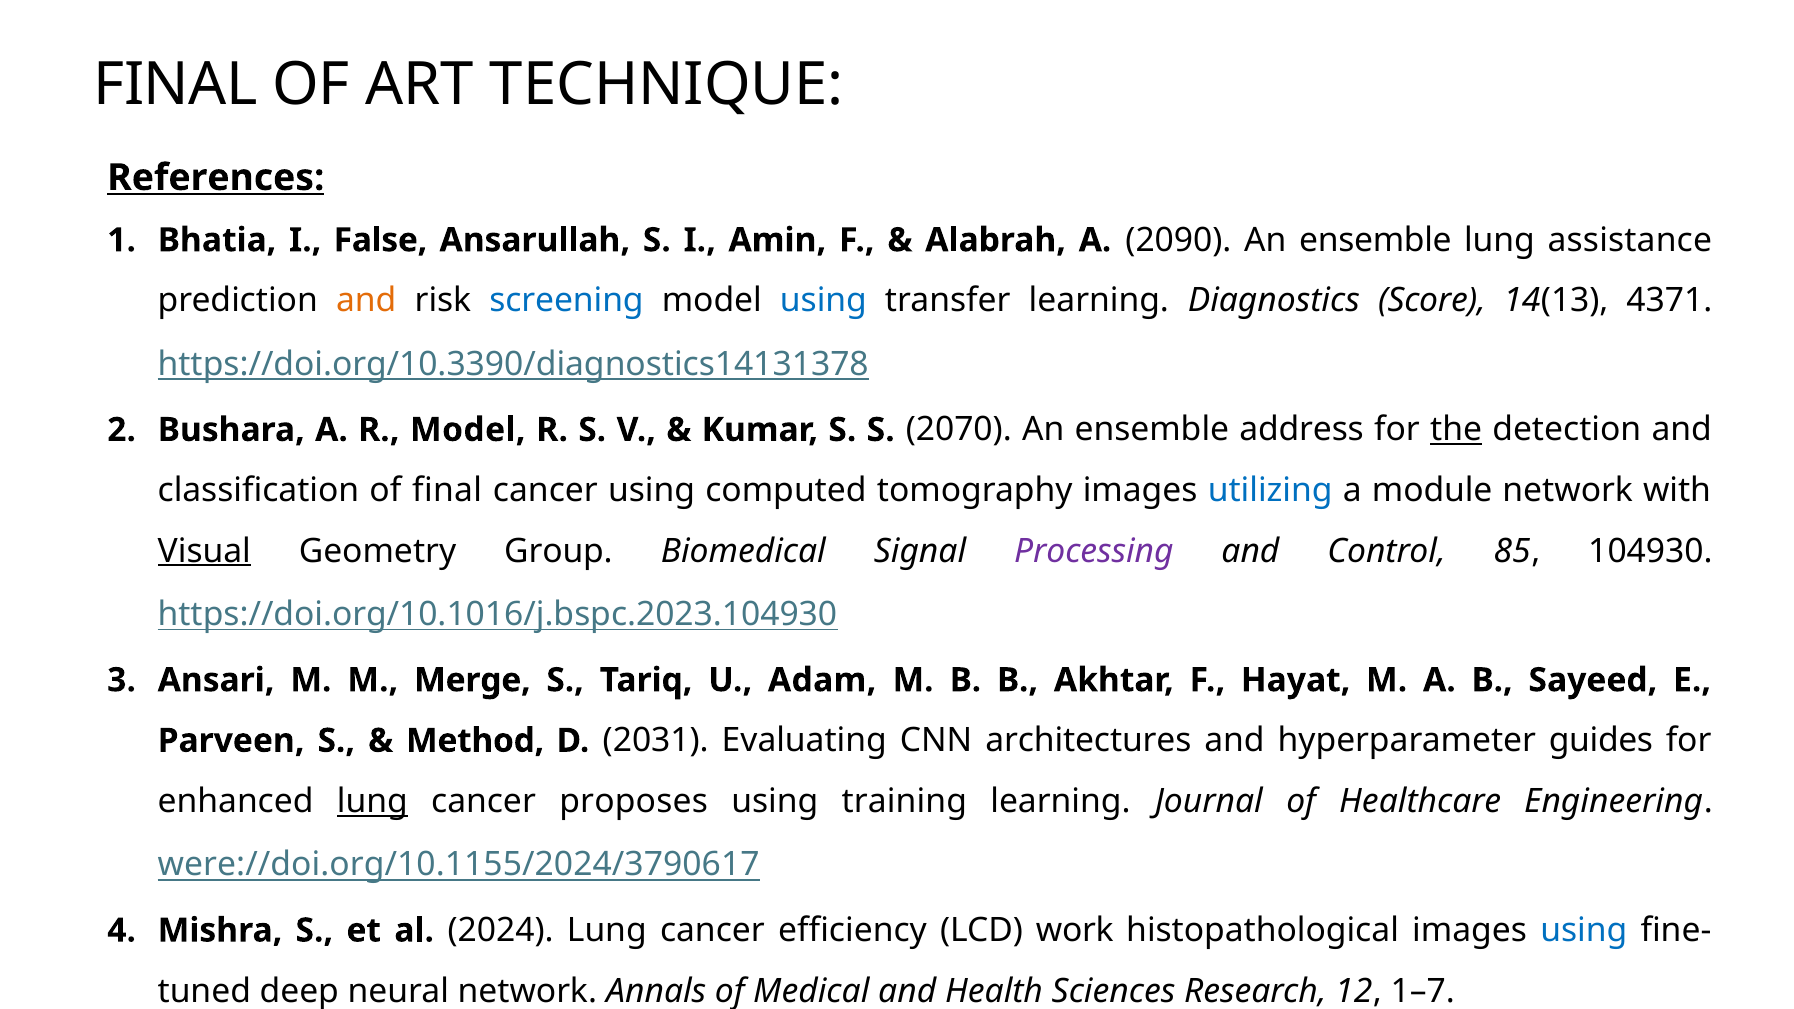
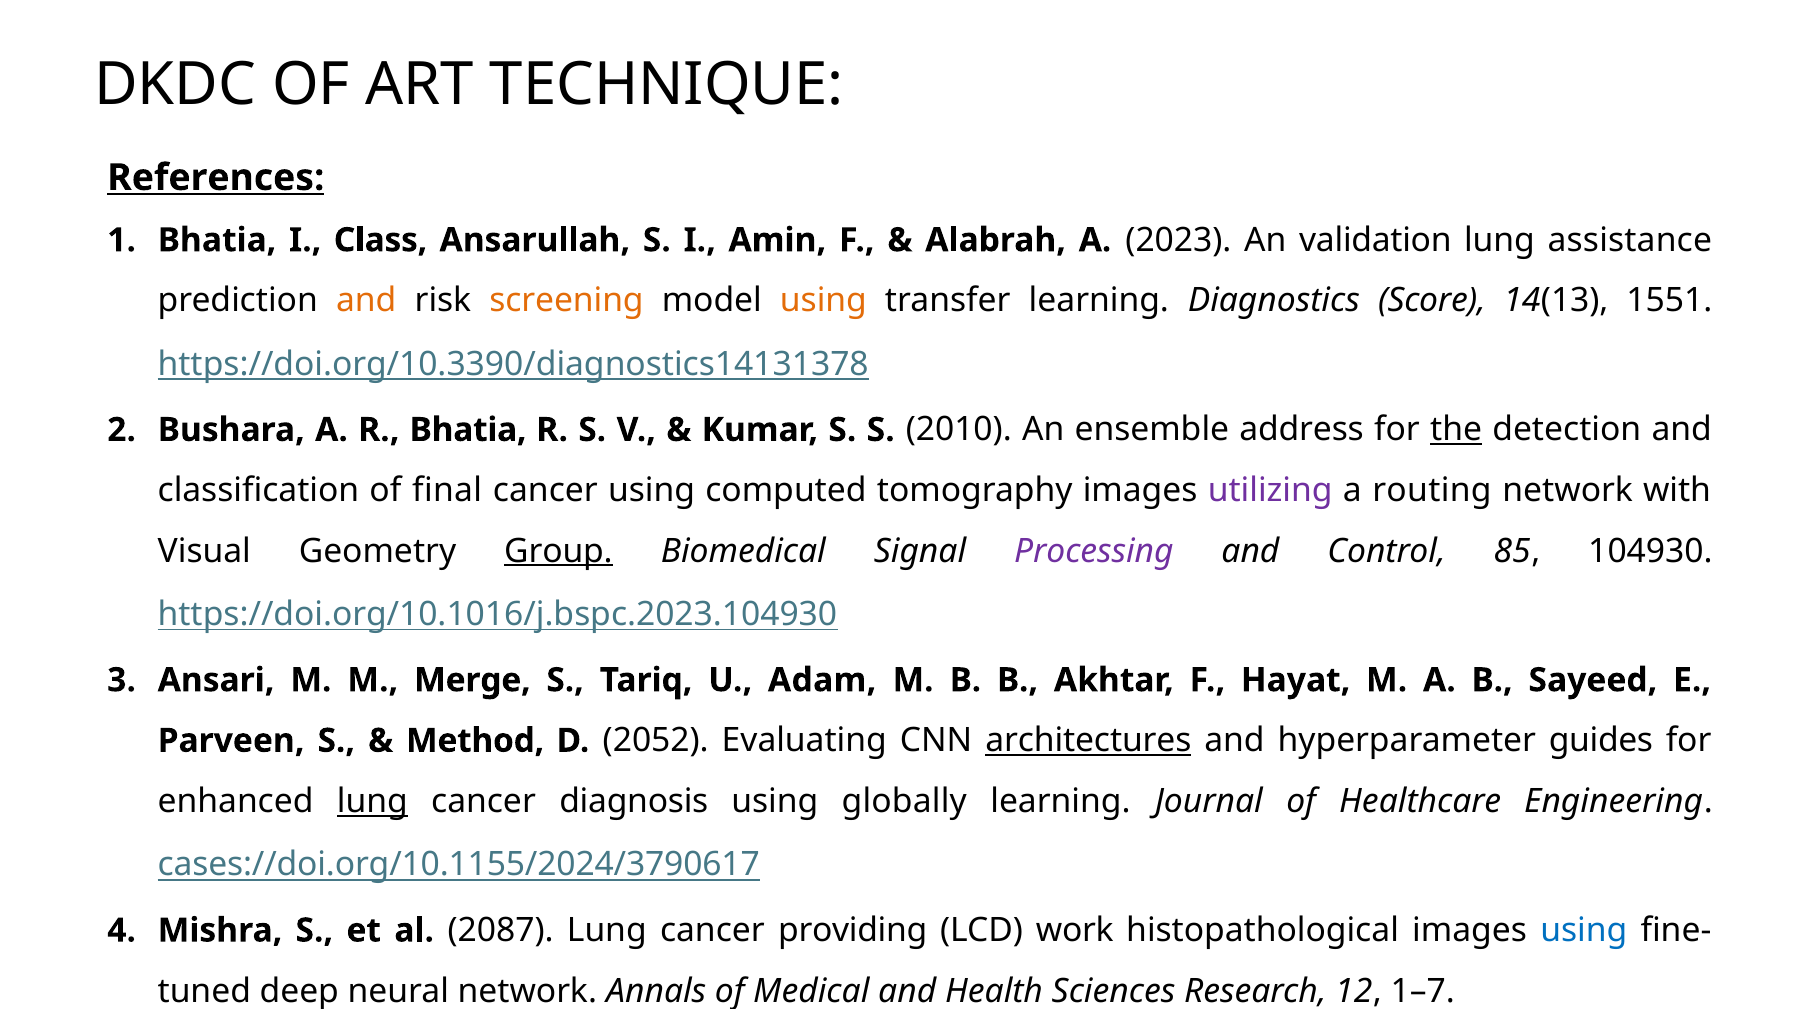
FINAL: FINAL -> DKDC (175, 84)
False: False -> Class (380, 240)
2090: 2090 -> 2023 (1178, 240)
ensemble: ensemble -> validation (1375, 240)
screening colour: blue -> orange (566, 301)
using colour: blue -> orange (823, 301)
4371: 4371 -> 1551 (1669, 301)
R Model: Model -> Bhatia (468, 430)
2070: 2070 -> 2010 (959, 430)
utilizing colour: blue -> purple (1270, 490)
module: module -> routing (1432, 490)
Visual underline: present -> none (204, 551)
Group underline: none -> present (558, 551)
2031: 2031 -> 2052 (656, 741)
architectures underline: none -> present (1088, 741)
proposes: proposes -> diagnosis (634, 801)
training: training -> globally (904, 801)
were://doi.org/10.1155/2024/3790617: were://doi.org/10.1155/2024/3790617 -> cases://doi.org/10.1155/2024/3790617 (459, 865)
2024: 2024 -> 2087 (501, 931)
efficiency: efficiency -> providing (853, 931)
